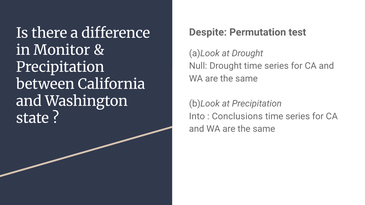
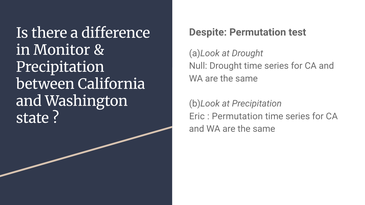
Into: Into -> Eric (197, 116)
Conclusions: Conclusions -> Permutation (237, 116)
